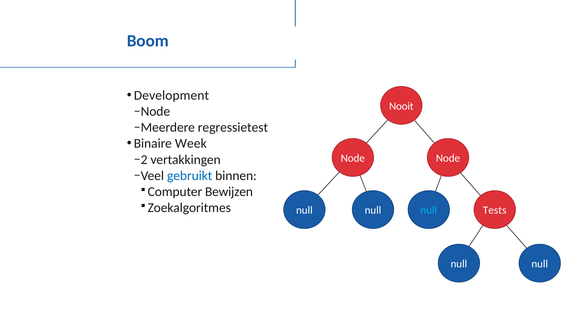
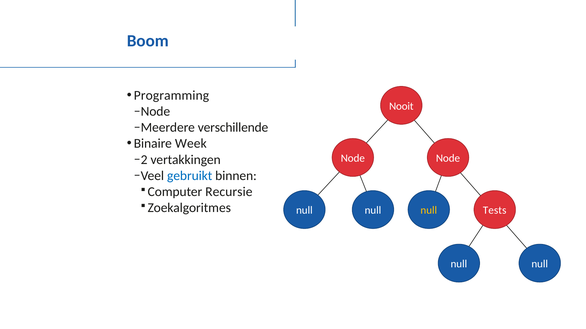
Development: Development -> Programming (171, 96)
regressietest: regressietest -> verschillende (233, 128)
Bewijzen: Bewijzen -> Recursie (229, 192)
null colour: light blue -> yellow (429, 211)
